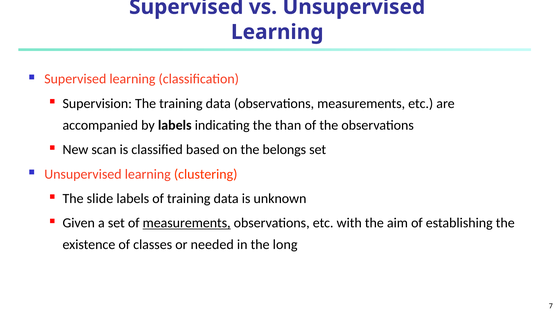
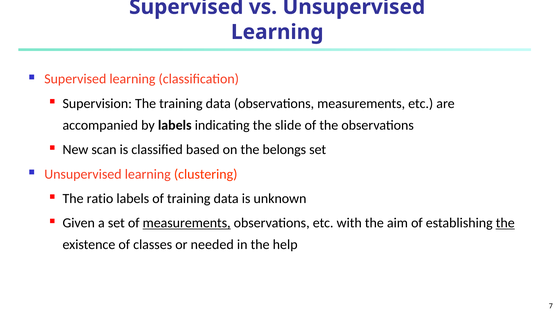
than: than -> slide (288, 125)
slide: slide -> ratio (100, 199)
the underline: none -> present (505, 223)
long: long -> help (285, 245)
